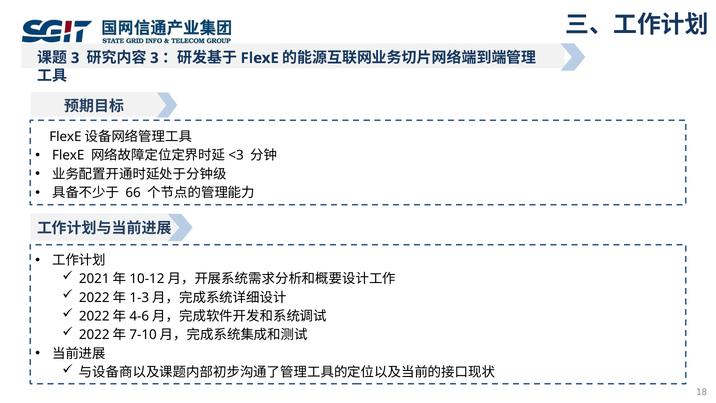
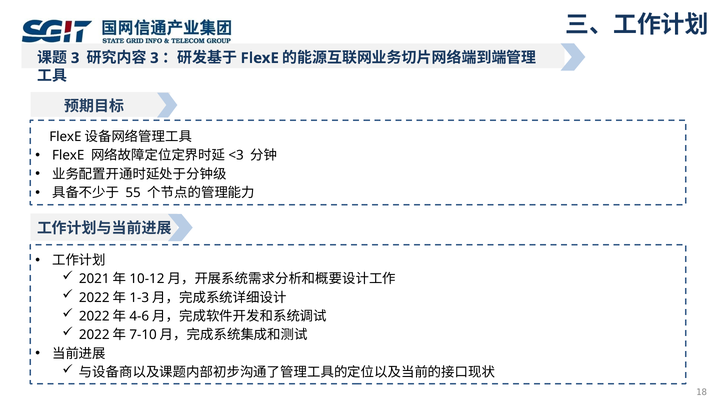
66: 66 -> 55 (133, 193)
